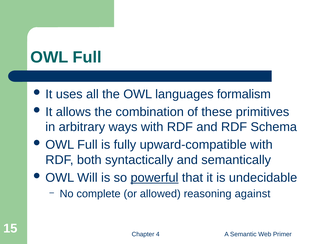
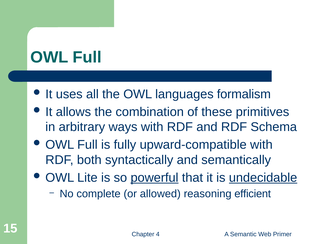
Will: Will -> Lite (87, 178)
undecidable underline: none -> present (263, 178)
against: against -> efficient (253, 194)
